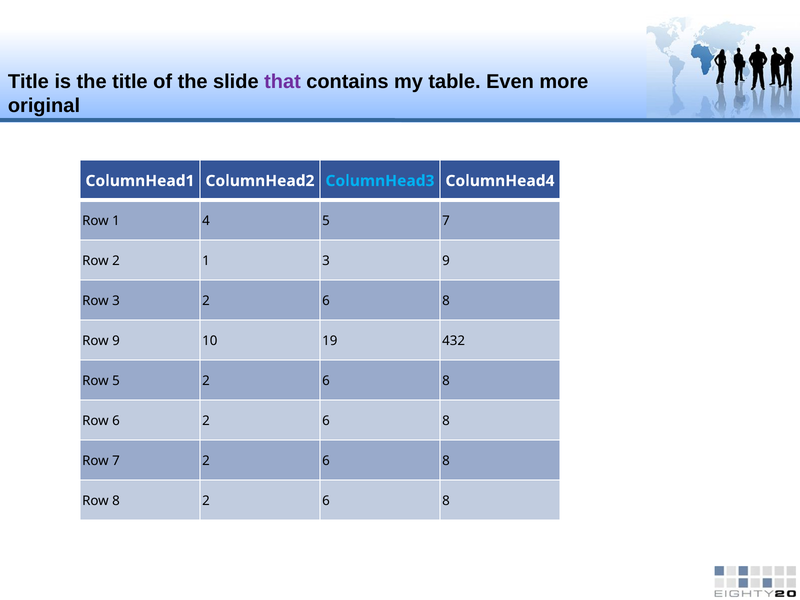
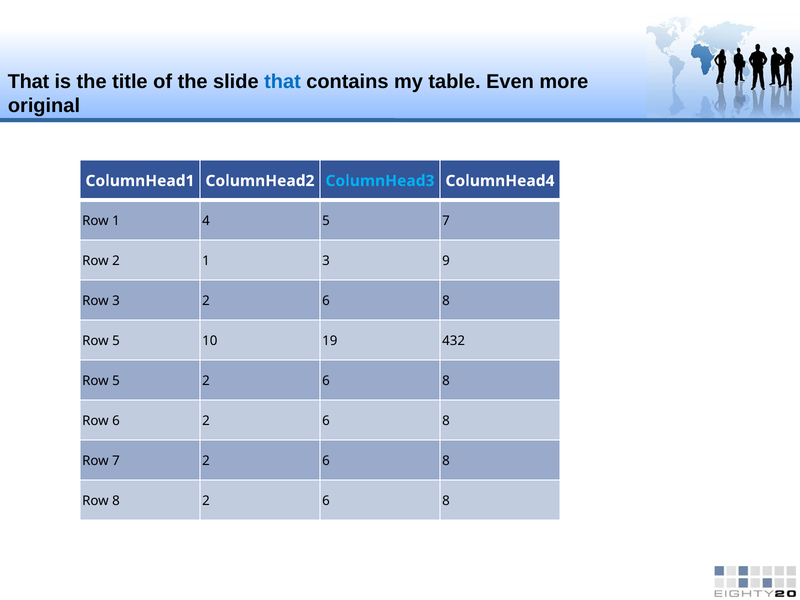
Title: Title -> That (28, 82)
that colour: purple -> blue (282, 82)
9: 9 -> 5 (116, 341)
